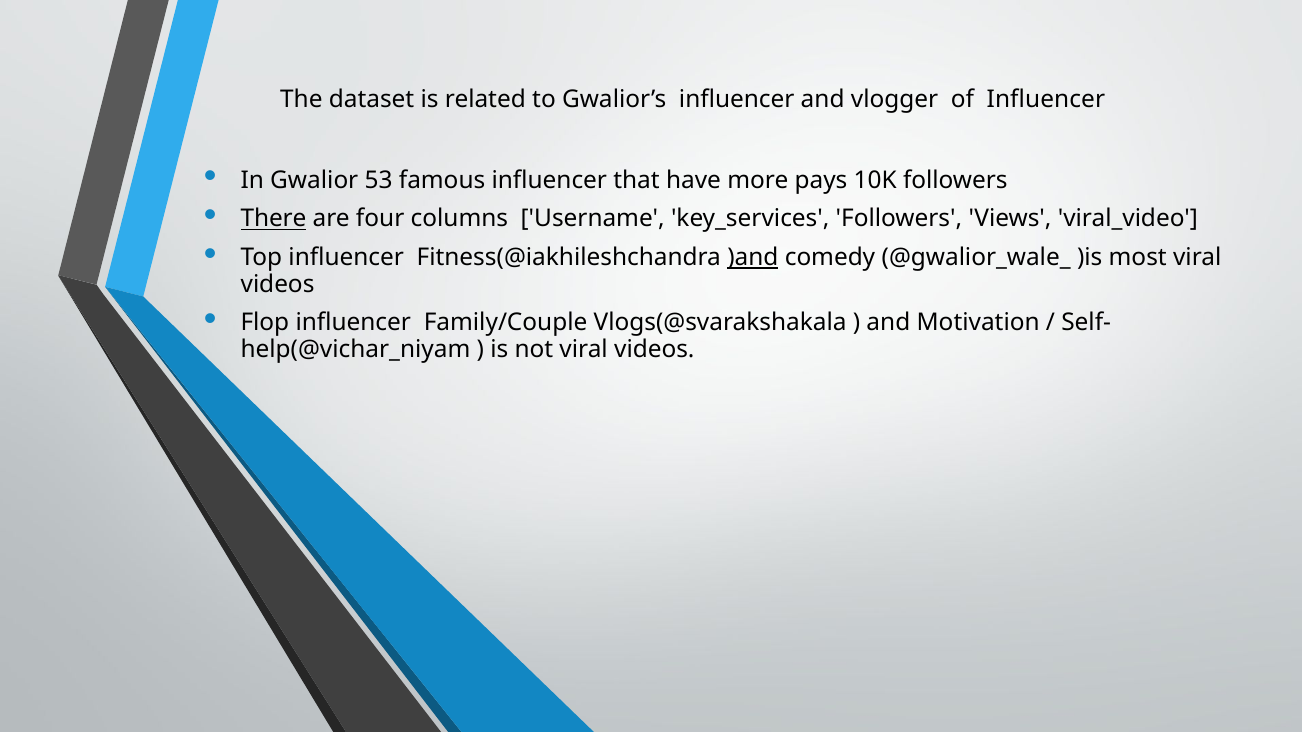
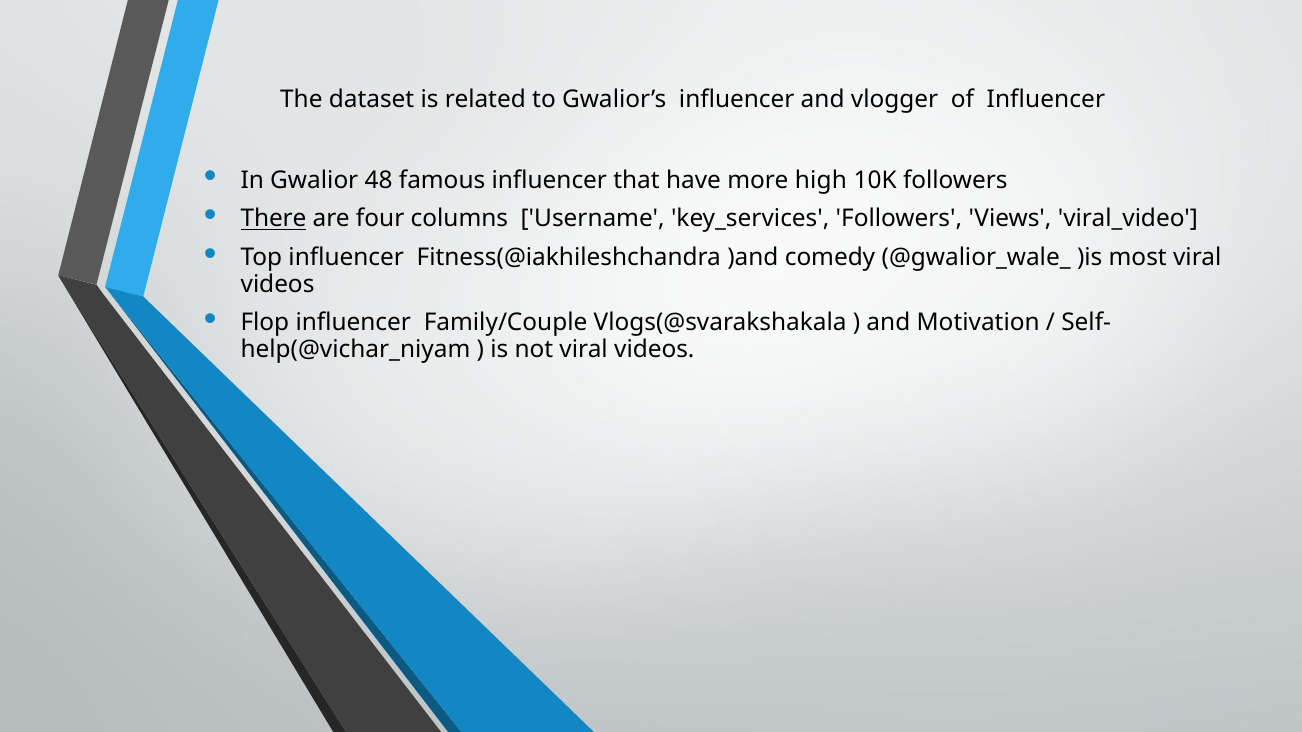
53: 53 -> 48 (379, 180)
pays: pays -> high (821, 180)
)and underline: present -> none (753, 258)
